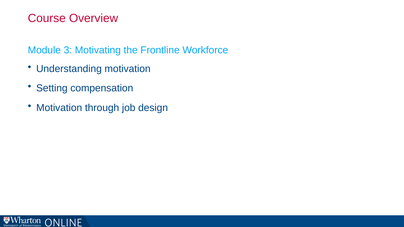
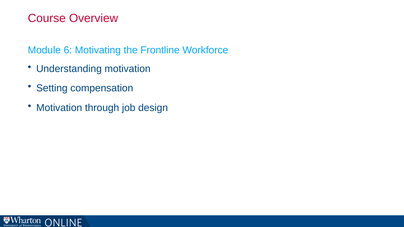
3: 3 -> 6 (68, 50)
